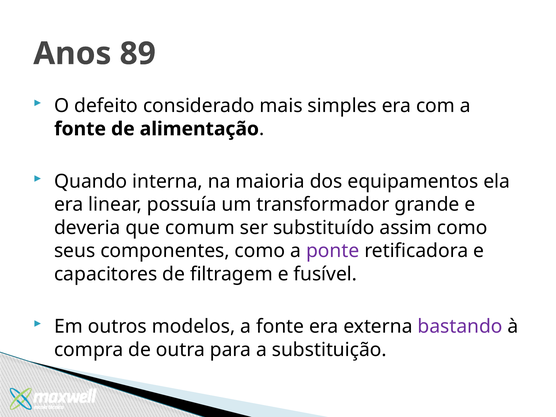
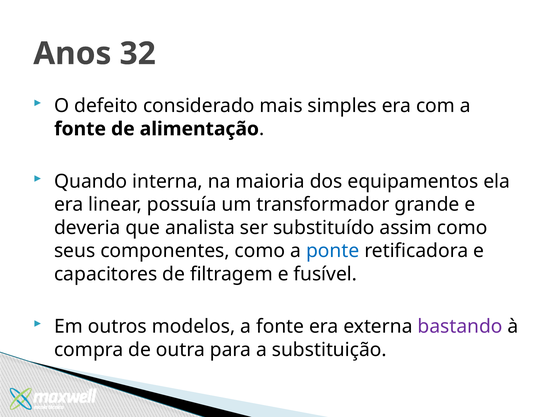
89: 89 -> 32 (138, 54)
comum: comum -> analista (200, 228)
ponte colour: purple -> blue (333, 251)
